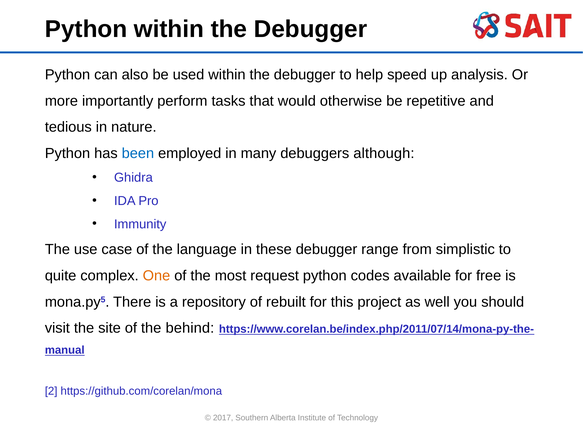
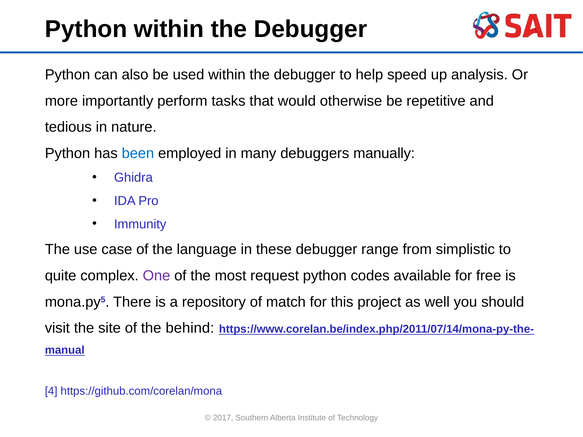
although: although -> manually (384, 153)
One colour: orange -> purple (156, 276)
rebuilt: rebuilt -> match (286, 302)
2: 2 -> 4 (51, 391)
